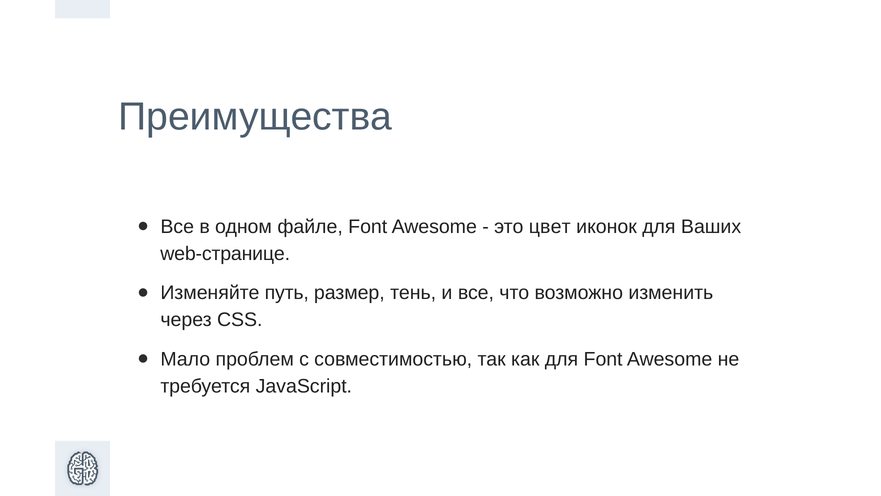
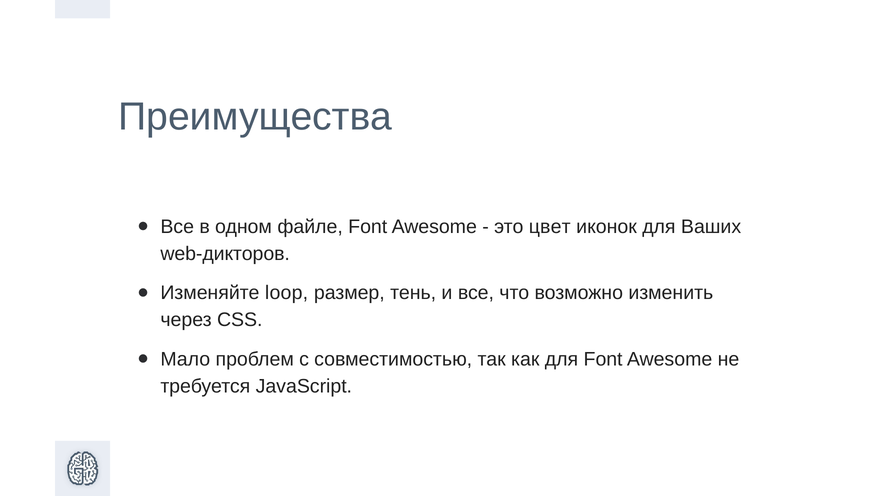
web-странице: web-странице -> web-дикторов (225, 253)
путь: путь -> loop (287, 293)
